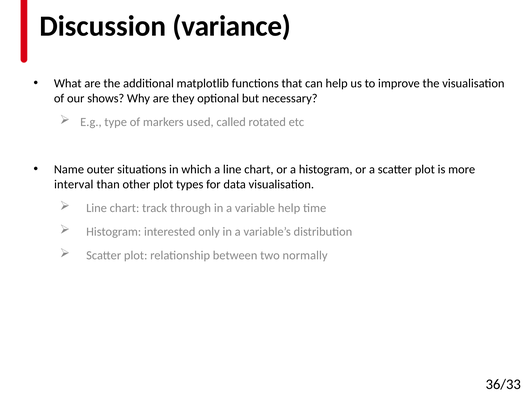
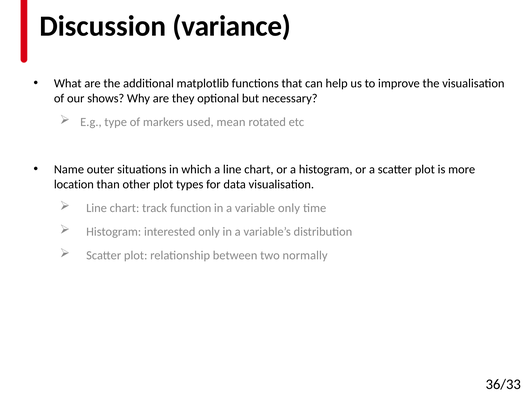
called: called -> mean (231, 122)
interval: interval -> location (74, 184)
through: through -> function (191, 208)
variable help: help -> only (289, 208)
